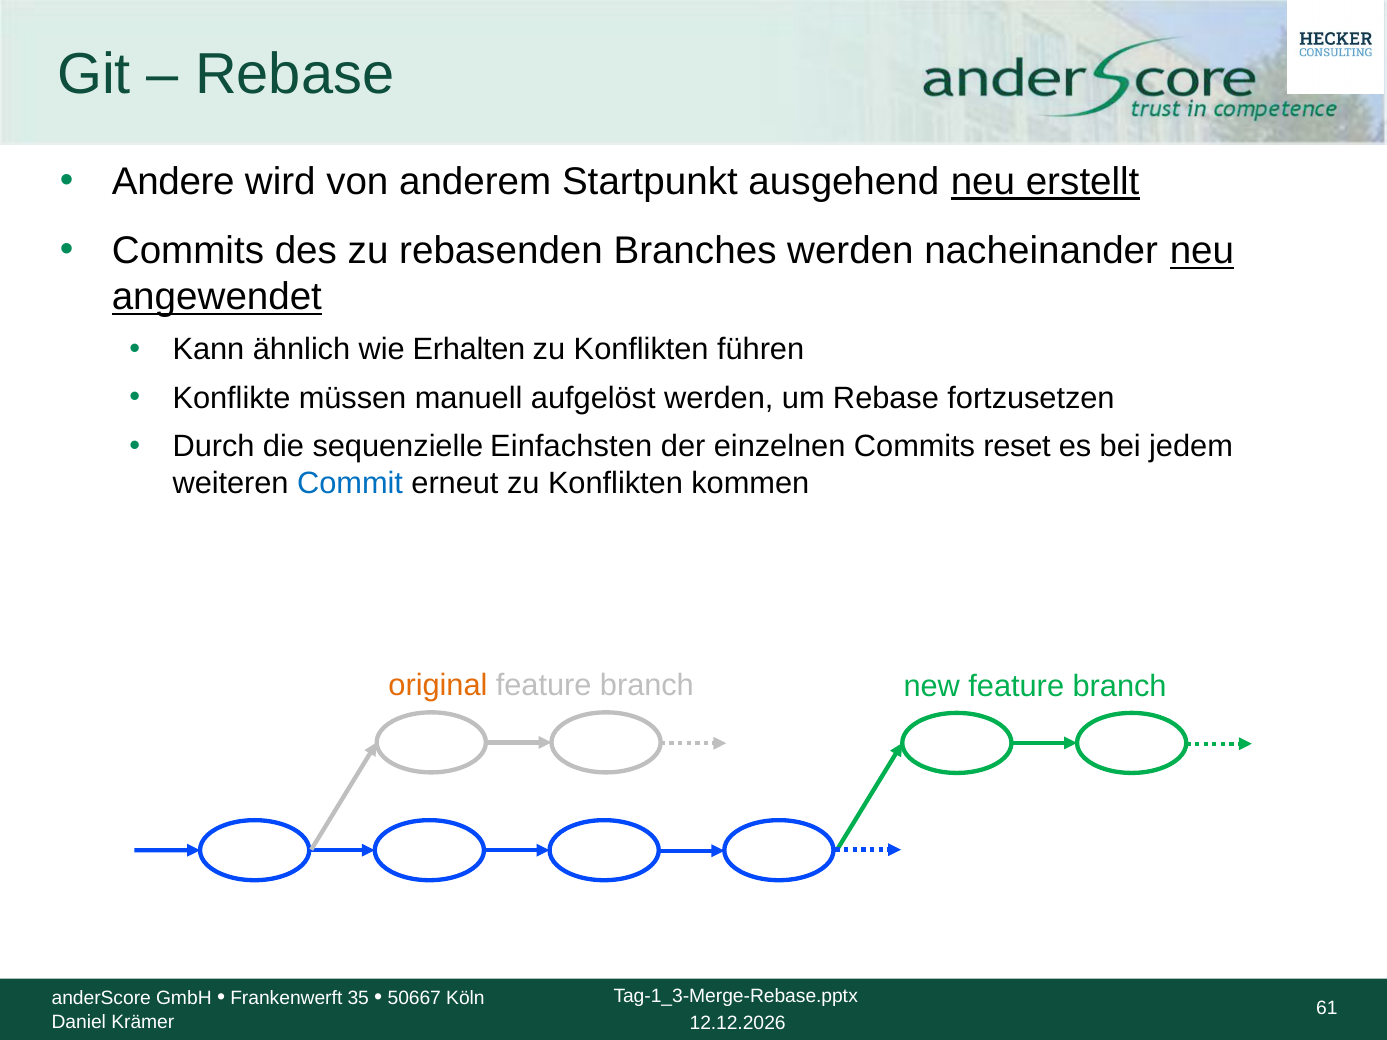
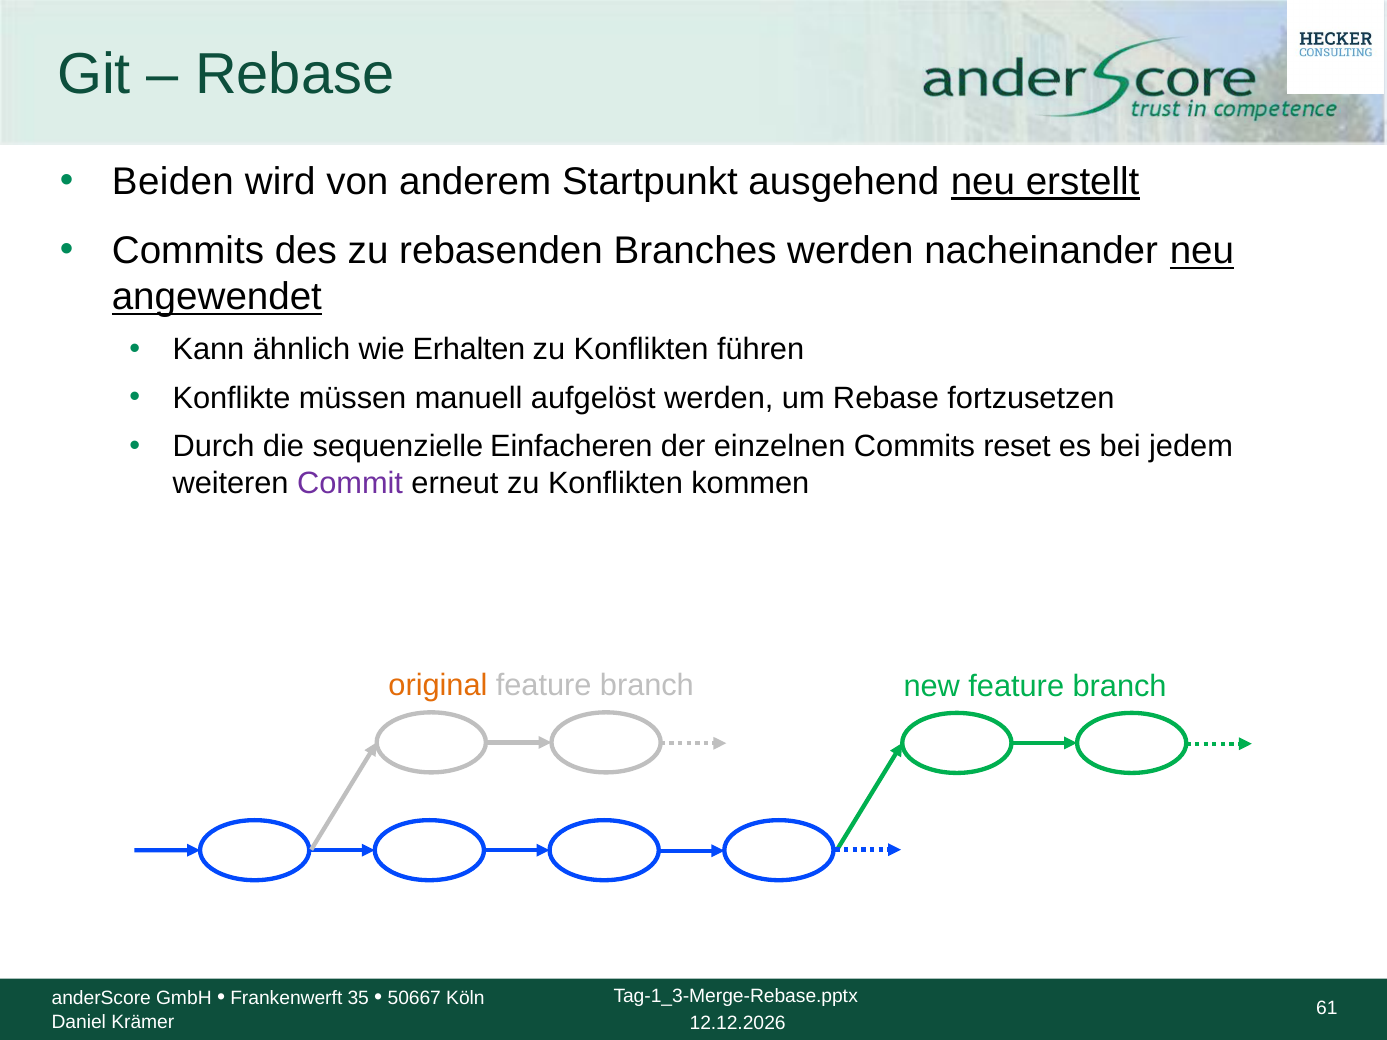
Andere: Andere -> Beiden (173, 182)
Einfachsten: Einfachsten -> Einfacheren (571, 447)
Commit colour: blue -> purple (350, 484)
